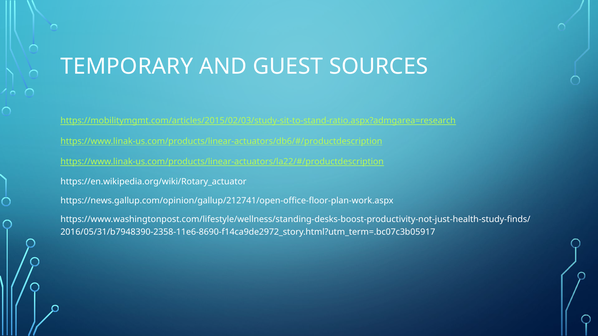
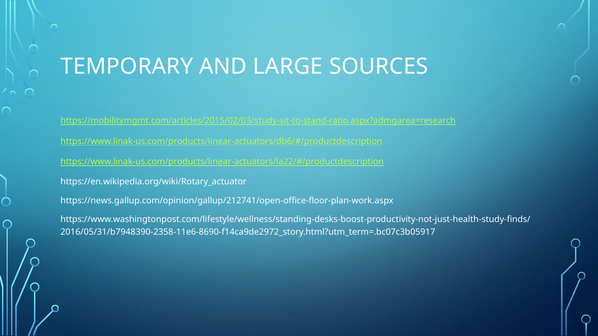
GUEST: GUEST -> LARGE (288, 66)
